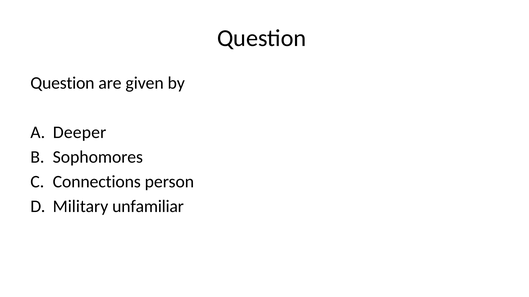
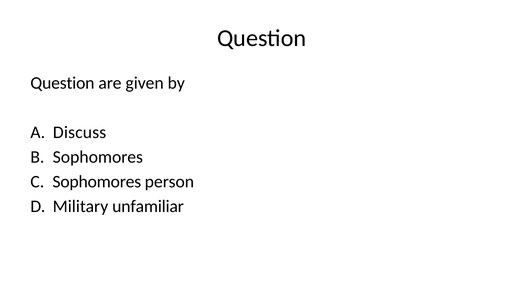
Deeper: Deeper -> Discuss (80, 133)
Connections: Connections -> Sophomores (97, 182)
